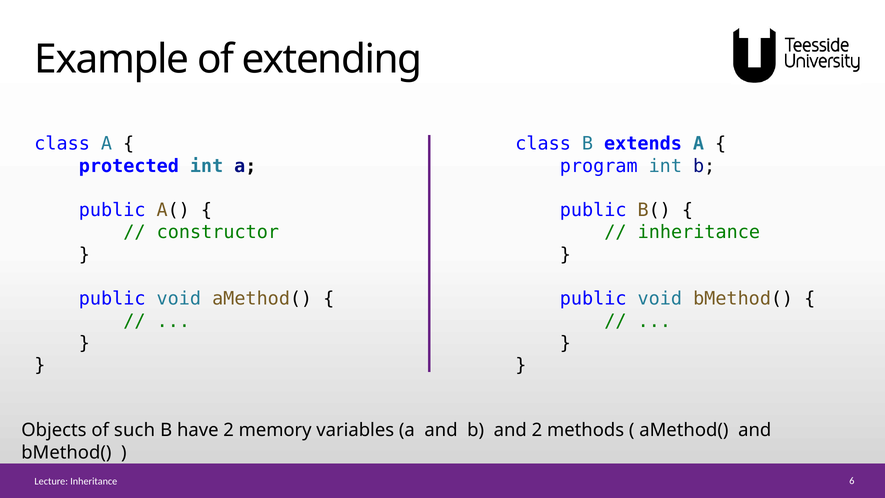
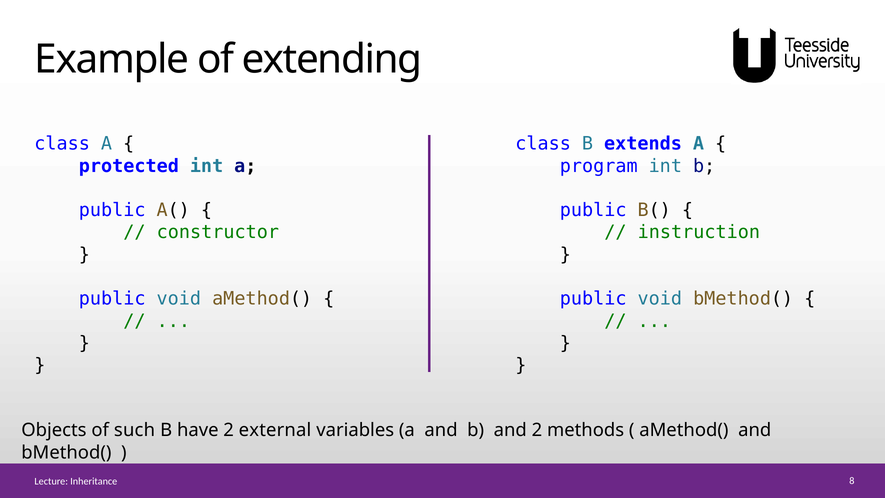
inheritance: inheritance -> instruction (699, 232)
memory: memory -> external (275, 430)
6: 6 -> 8 (852, 481)
